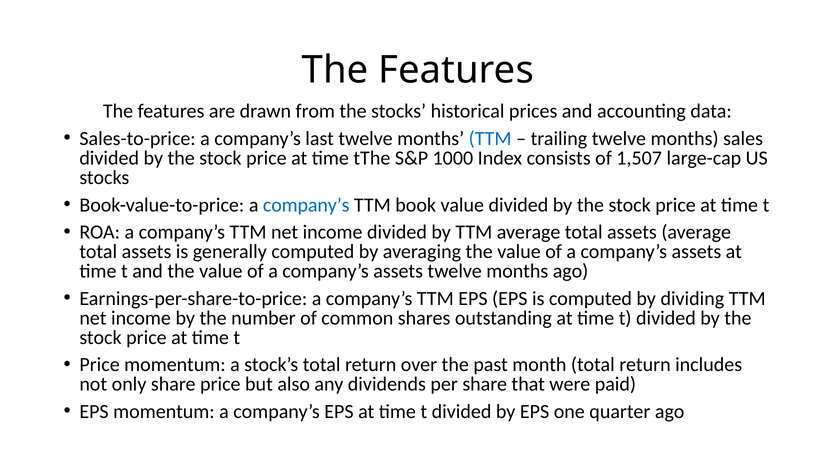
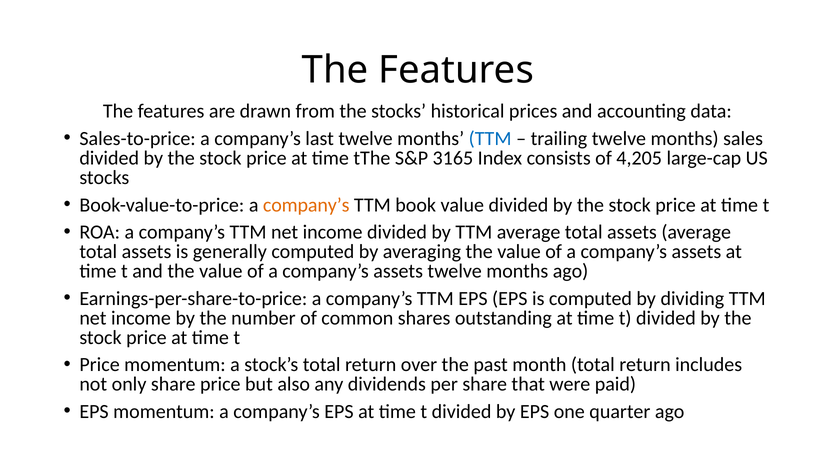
1000: 1000 -> 3165 (453, 158)
1,507: 1,507 -> 4,205 (639, 158)
company’s colour: blue -> orange (306, 205)
